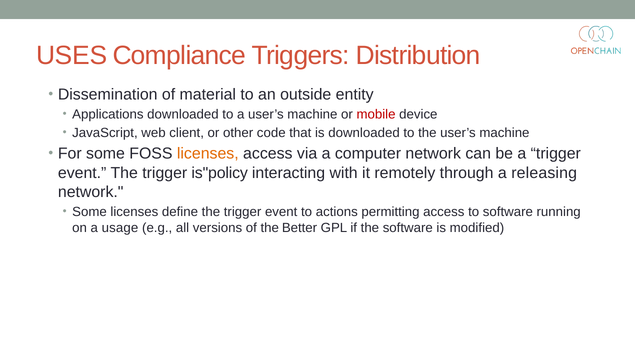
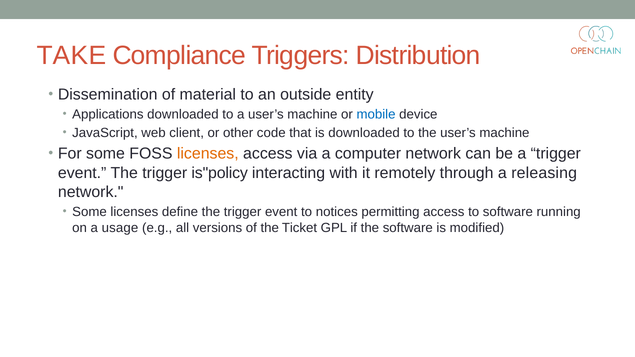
USES: USES -> TAKE (71, 55)
mobile colour: red -> blue (376, 114)
actions: actions -> notices (337, 212)
Better: Better -> Ticket (299, 228)
